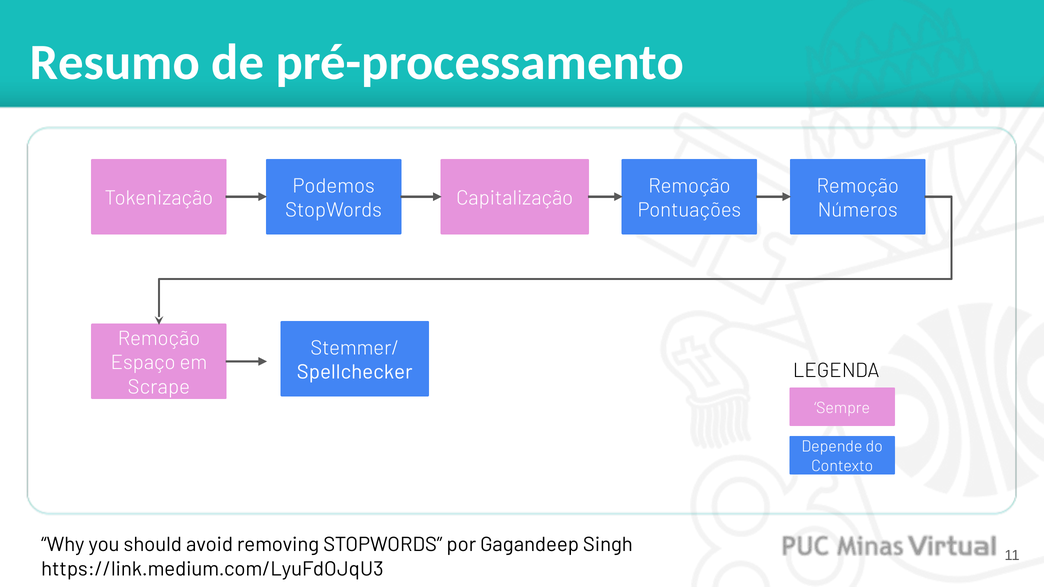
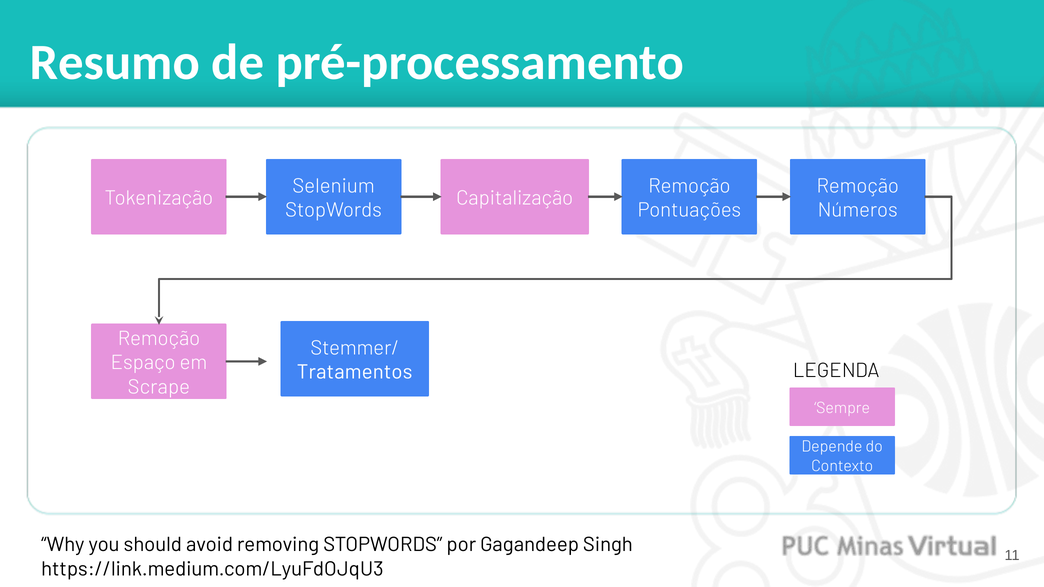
Podemos: Podemos -> Selenium (334, 186)
Spellchecker: Spellchecker -> Tratamentos (355, 372)
